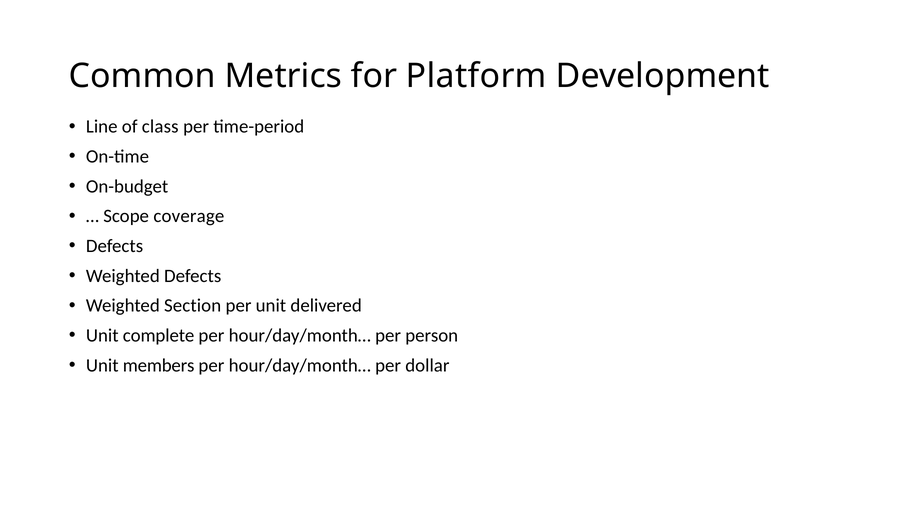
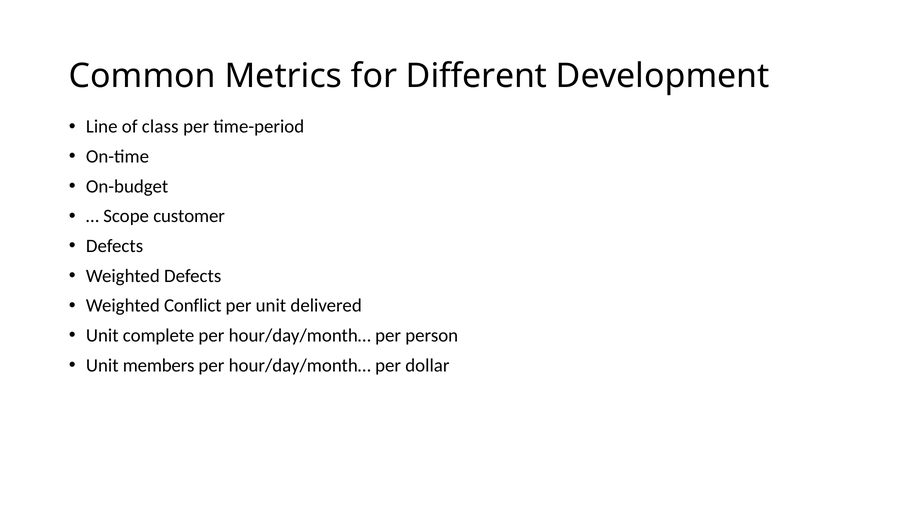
Platform: Platform -> Different (477, 76)
coverage: coverage -> customer (189, 216)
Section: Section -> Conflict (193, 306)
